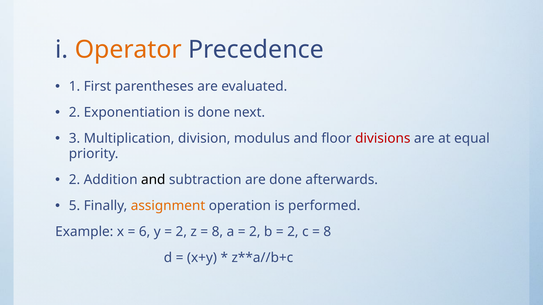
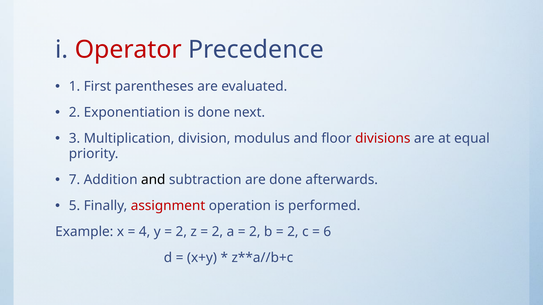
Operator colour: orange -> red (128, 50)
2: 2 -> 7 (74, 180)
assignment colour: orange -> red (168, 206)
6: 6 -> 4 (145, 232)
8: 8 -> 2 (217, 232)
8: 8 -> 6 (327, 232)
